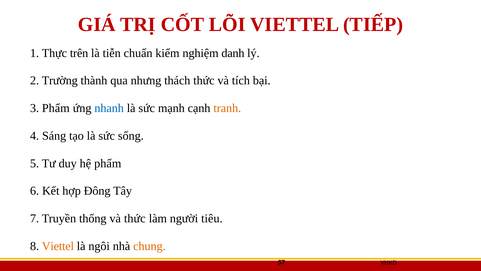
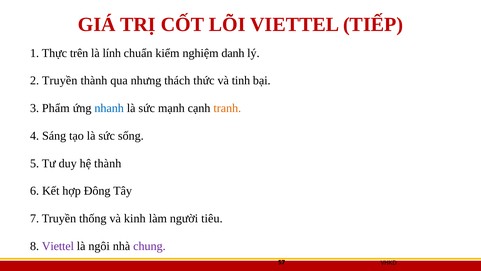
tiễn: tiễn -> lính (112, 53)
2 Trường: Trường -> Truyền (60, 81)
tích: tích -> tinh (241, 81)
hệ phẩm: phẩm -> thành (108, 163)
và thức: thức -> kinh (135, 218)
Viettel colour: orange -> purple (58, 246)
chung colour: orange -> purple (149, 246)
